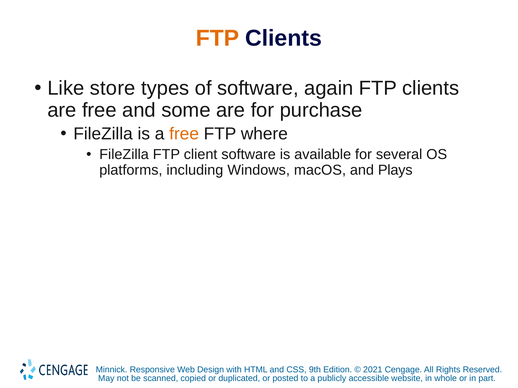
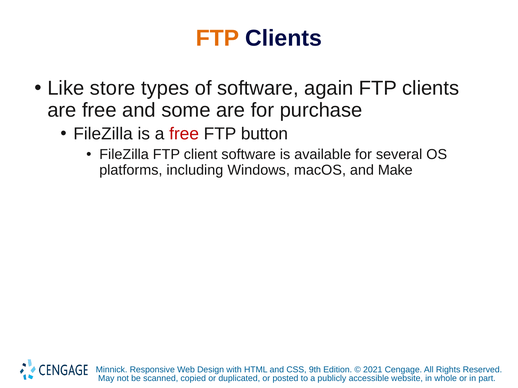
free colour: orange -> red (184, 134)
where: where -> button (264, 134)
Plays: Plays -> Make (395, 170)
